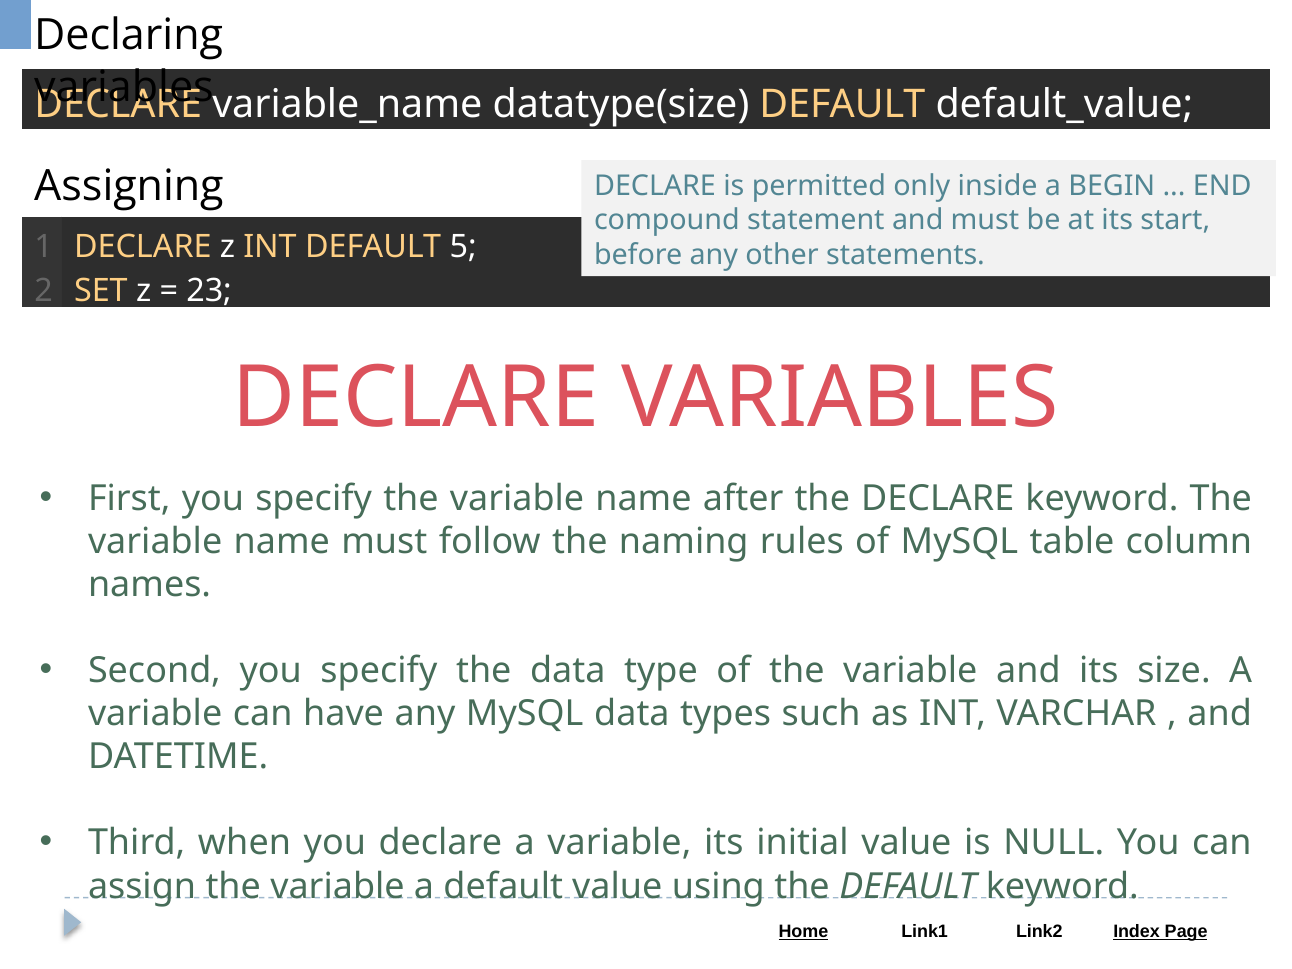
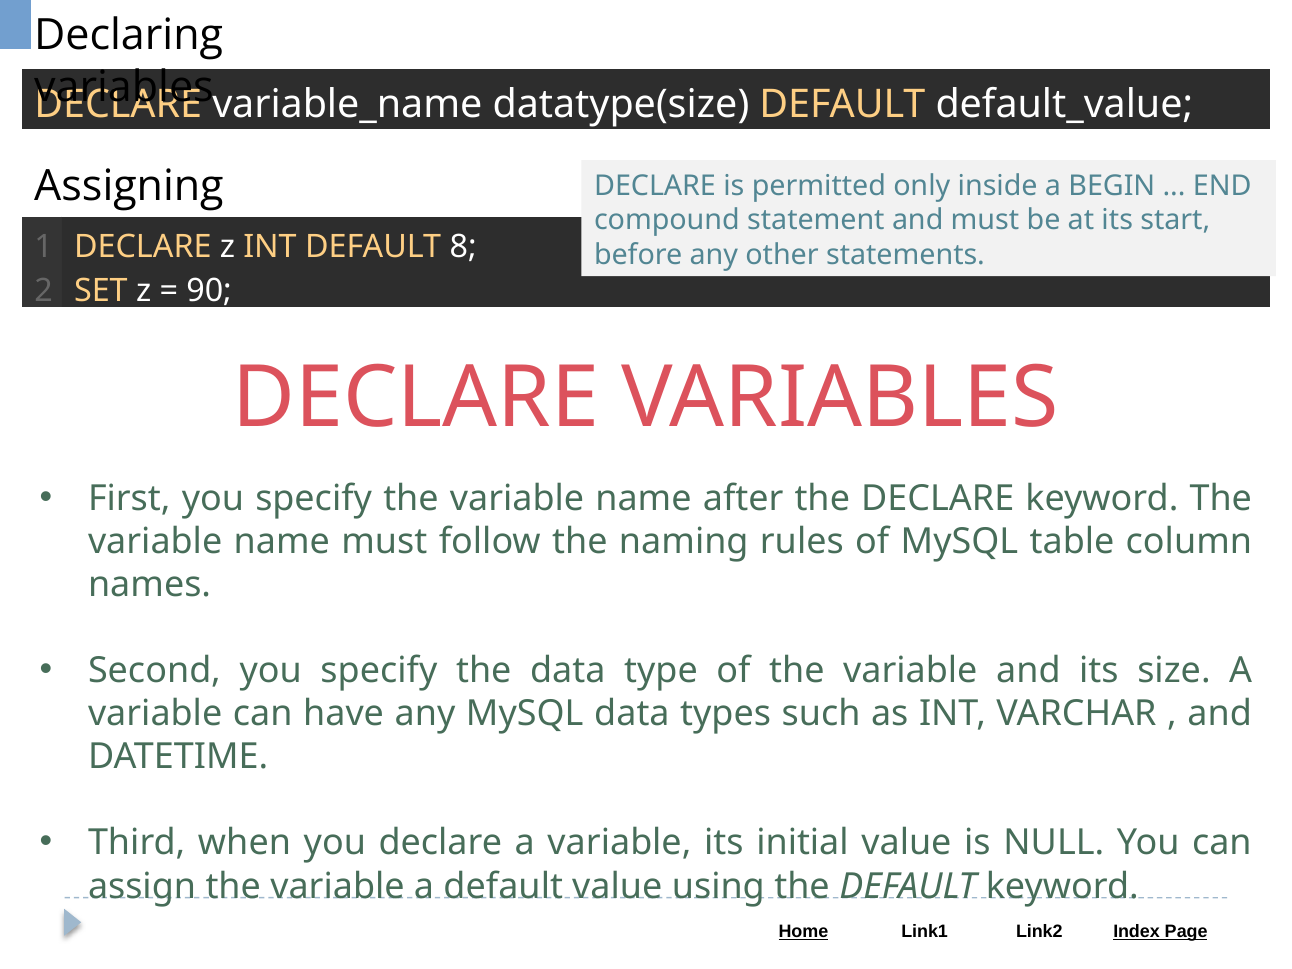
5: 5 -> 8 (463, 247)
23: 23 -> 90 (209, 291)
